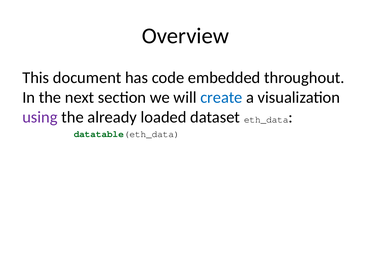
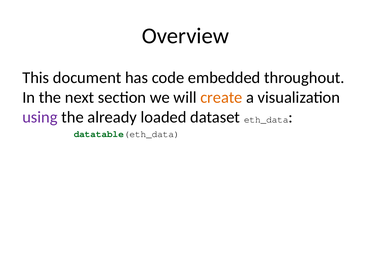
create colour: blue -> orange (221, 98)
